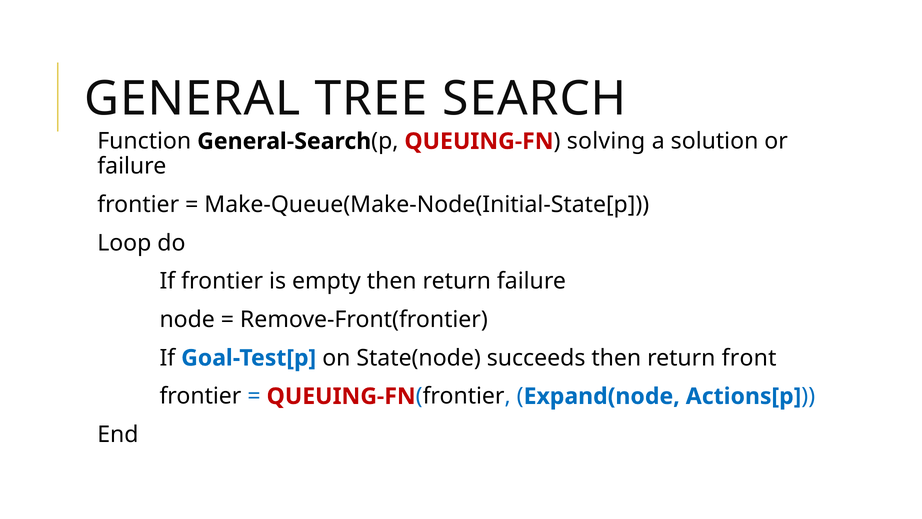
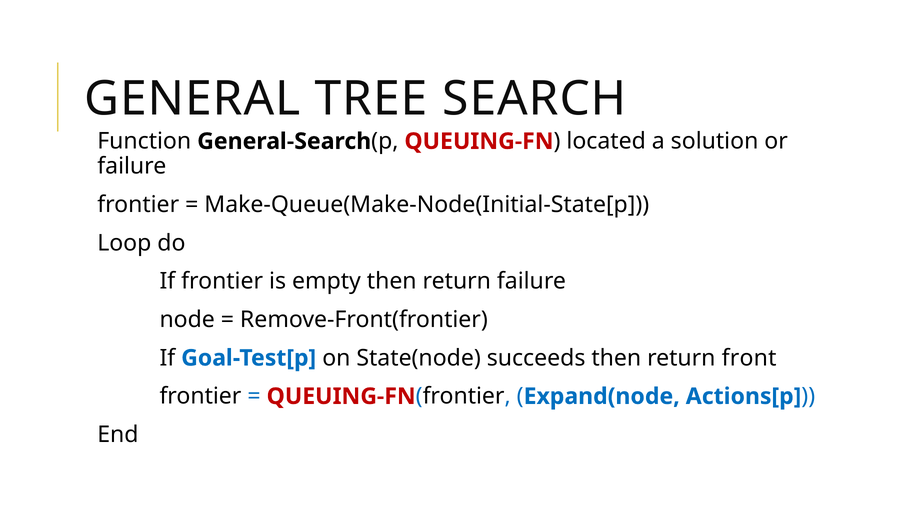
solving: solving -> located (606, 141)
